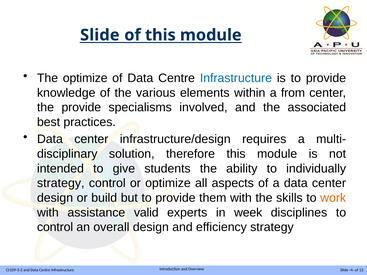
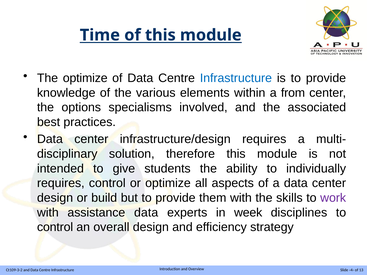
Slide: Slide -> Time (100, 35)
the provide: provide -> options (81, 108)
strategy: strategy -> requires (61, 183)
work colour: orange -> purple (333, 198)
assistance valid: valid -> data (146, 213)
